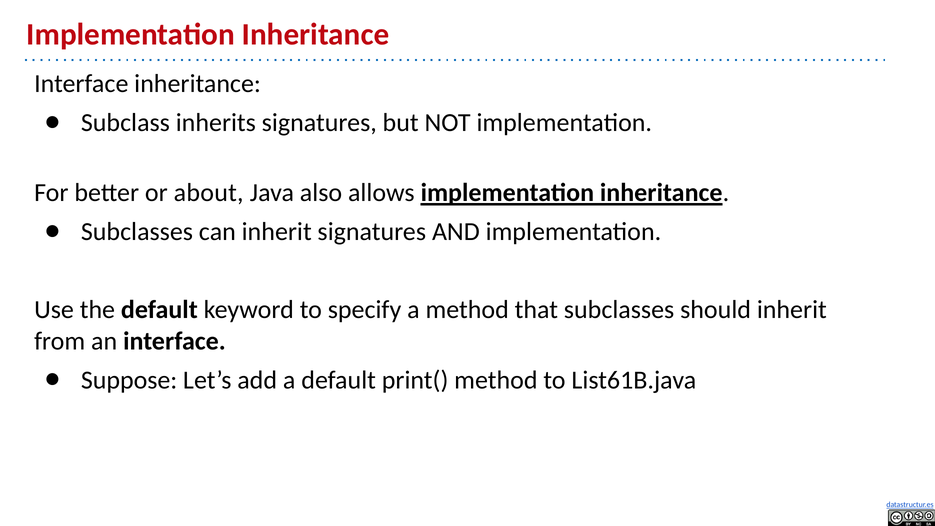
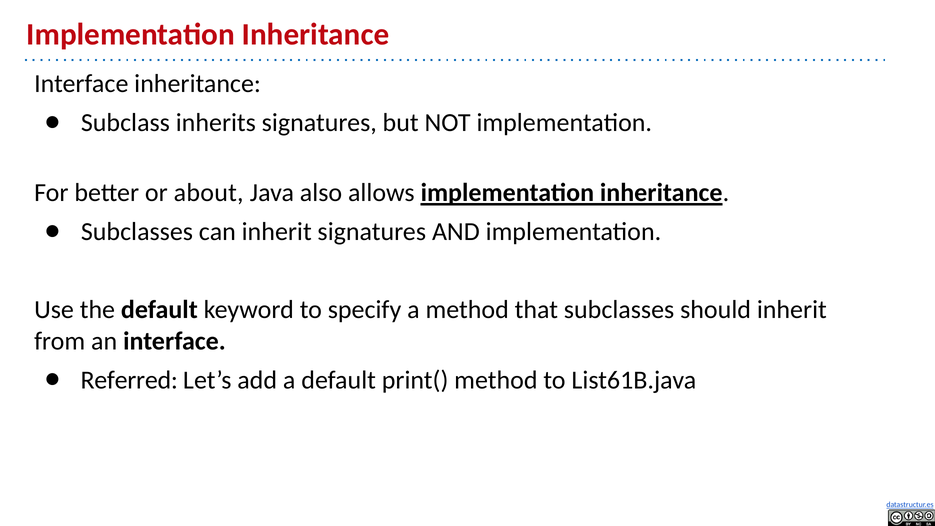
Suppose: Suppose -> Referred (129, 380)
